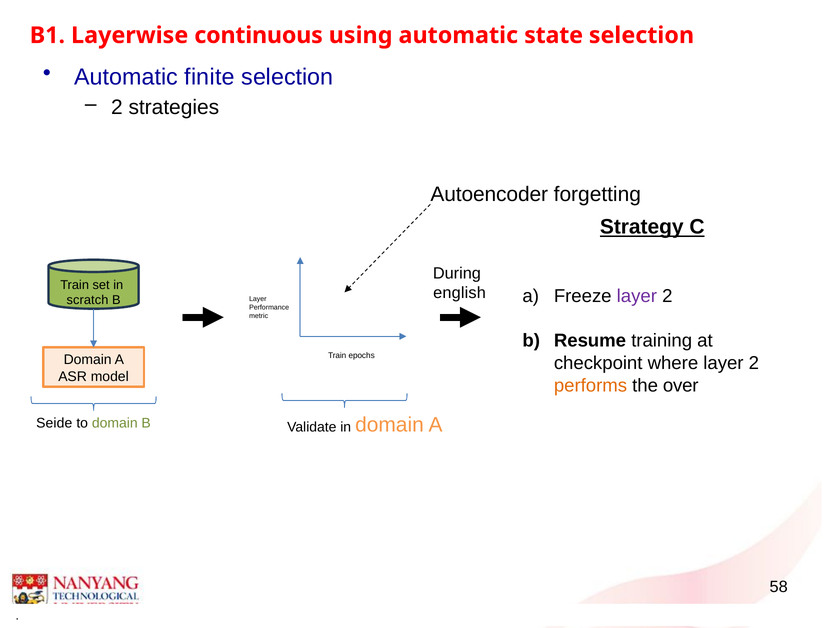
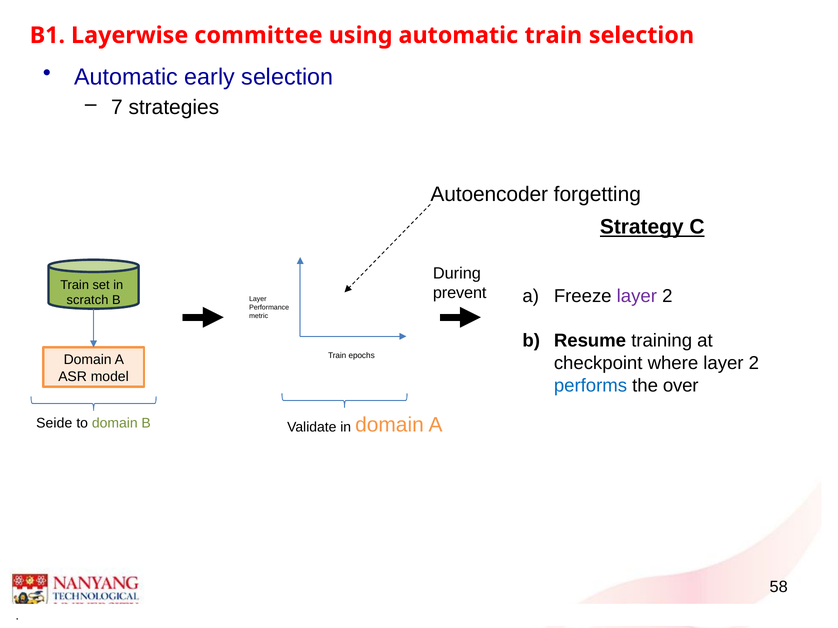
continuous: continuous -> committee (258, 35)
automatic state: state -> train (553, 35)
finite: finite -> early (210, 77)
2: 2 -> 7 (117, 108)
english: english -> prevent (460, 293)
performs colour: orange -> blue (591, 386)
